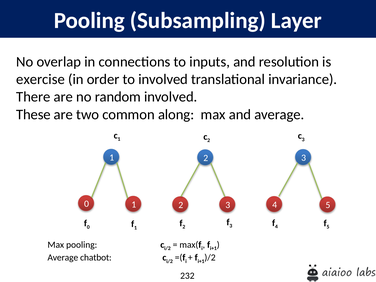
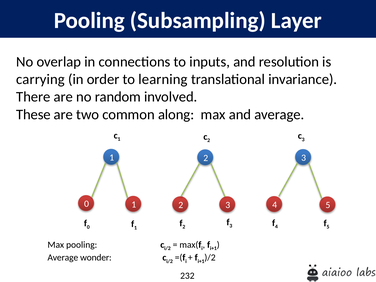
exercise: exercise -> carrying (40, 79)
to involved: involved -> learning (163, 79)
chatbot: chatbot -> wonder (96, 258)
